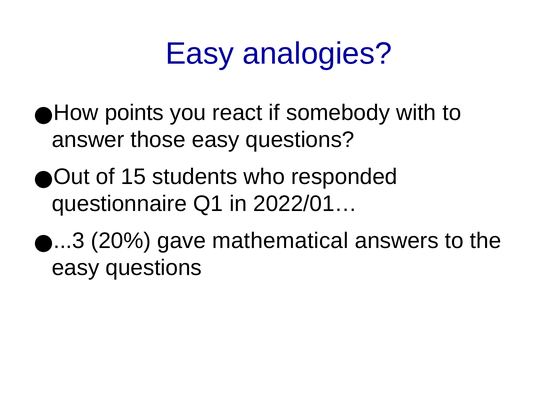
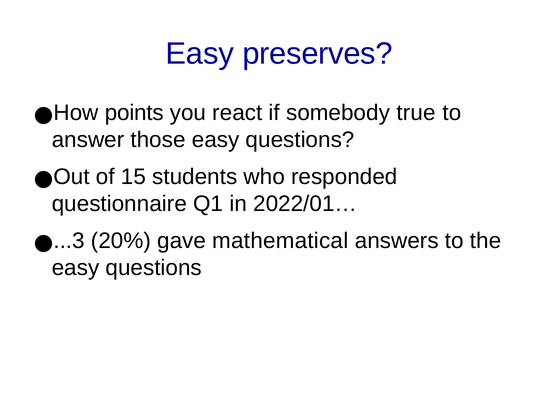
analogies: analogies -> preserves (318, 54)
with: with -> true (416, 113)
